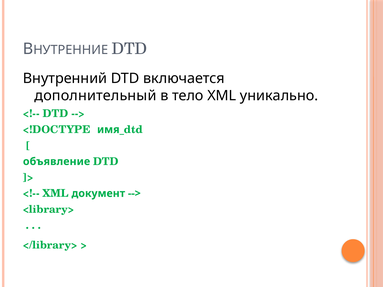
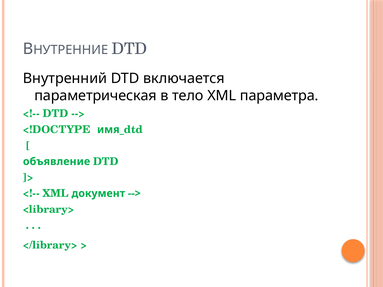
дополнительный: дополнительный -> параметрическая (96, 96)
уникально: уникально -> параметра (279, 96)
